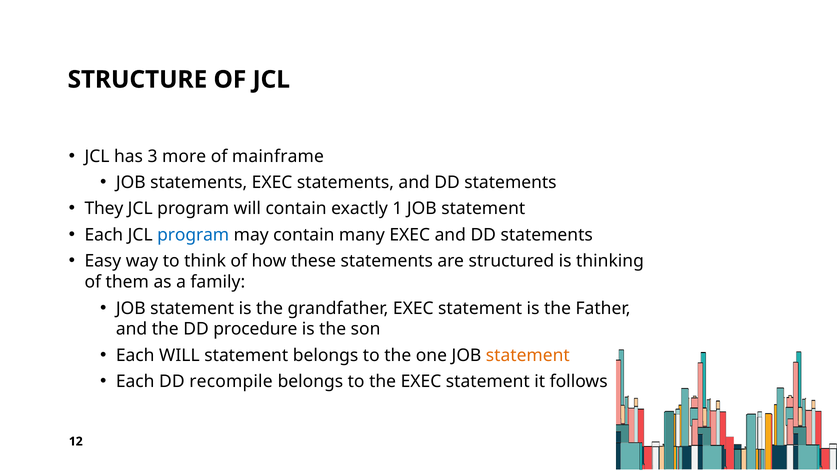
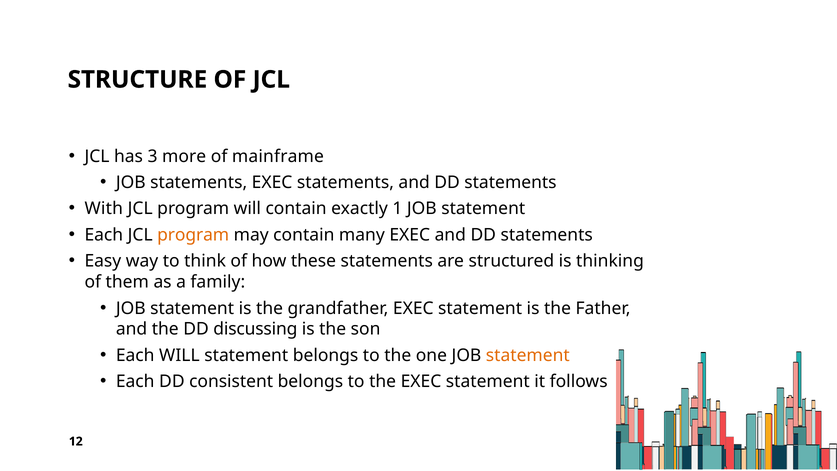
They: They -> With (104, 209)
program colour: blue -> orange (193, 235)
procedure: procedure -> discussing (255, 329)
recompile: recompile -> consistent (231, 381)
